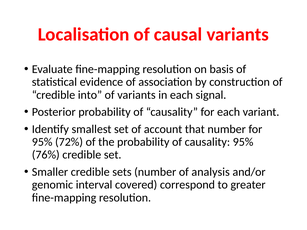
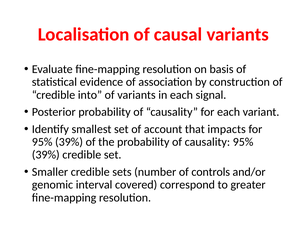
that number: number -> impacts (227, 129)
72%: 72% -> 39% (69, 142)
76%: 76% -> 39% (46, 155)
analysis: analysis -> controls (211, 172)
